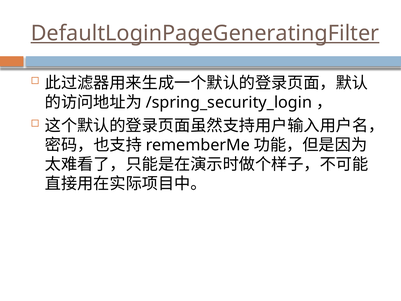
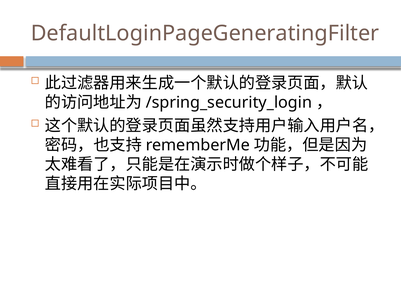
DefaultLoginPageGeneratingFilter underline: present -> none (205, 33)
